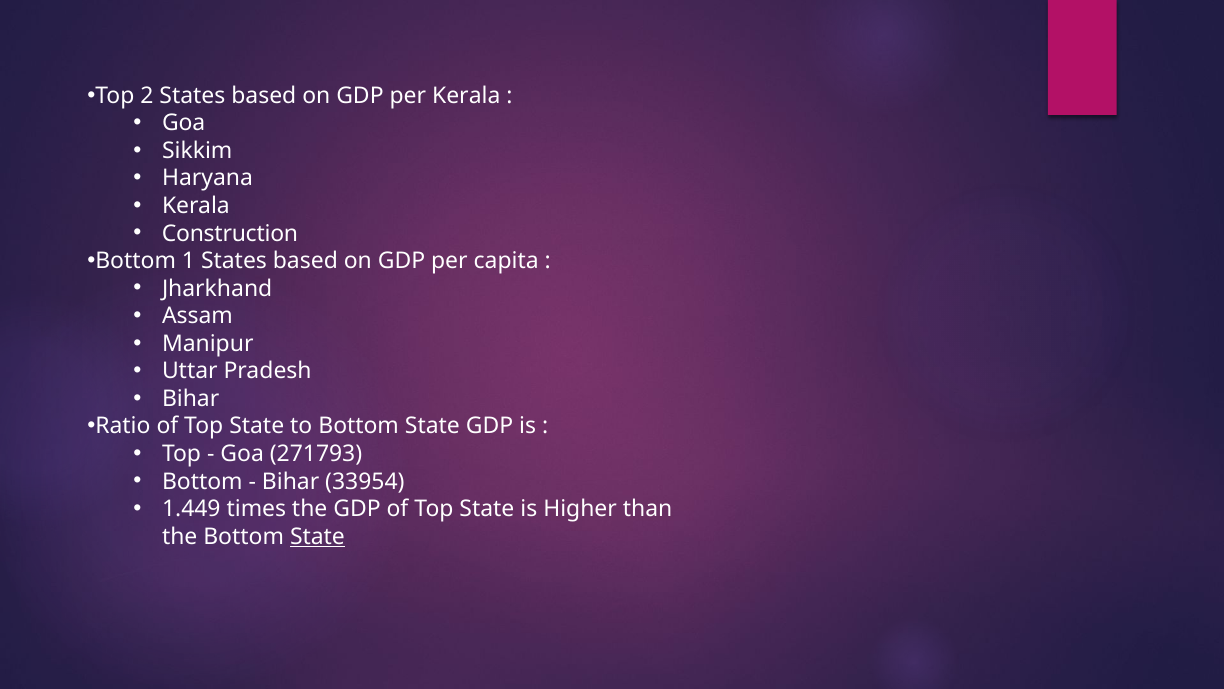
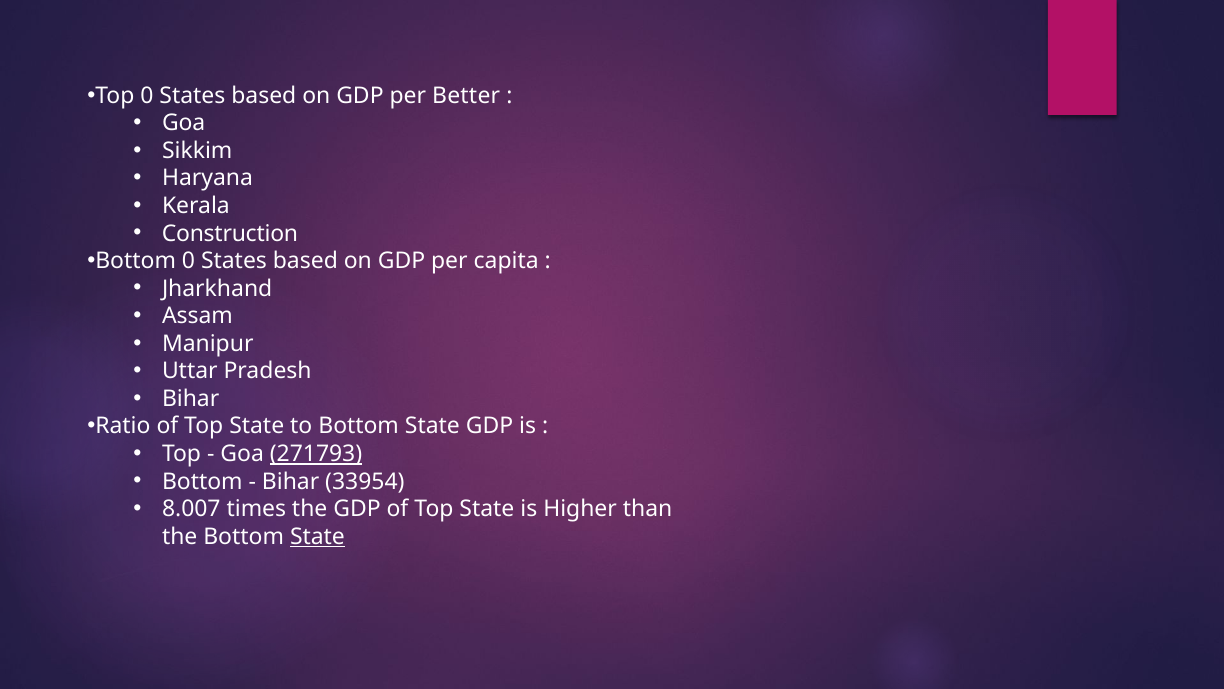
Top 2: 2 -> 0 (147, 96)
per Kerala: Kerala -> Better (466, 96)
Bottom 1: 1 -> 0 (188, 261)
271793 underline: none -> present (316, 454)
1.449: 1.449 -> 8.007 (191, 509)
